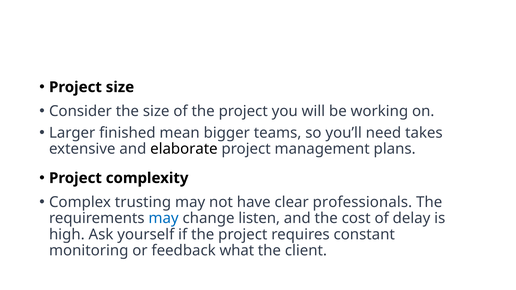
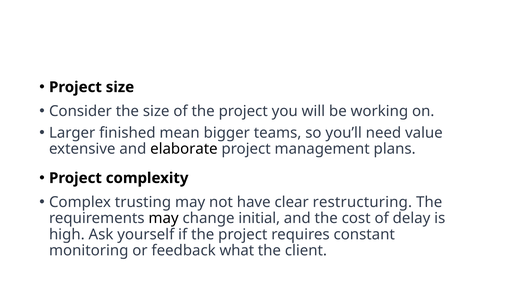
takes: takes -> value (424, 133)
professionals: professionals -> restructuring (362, 202)
may colour: blue -> black (164, 218)
listen: listen -> initial (259, 218)
